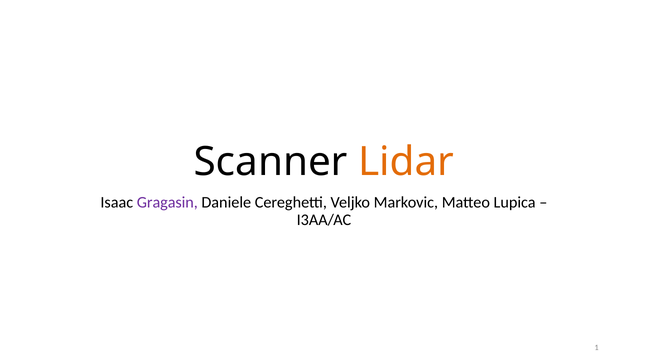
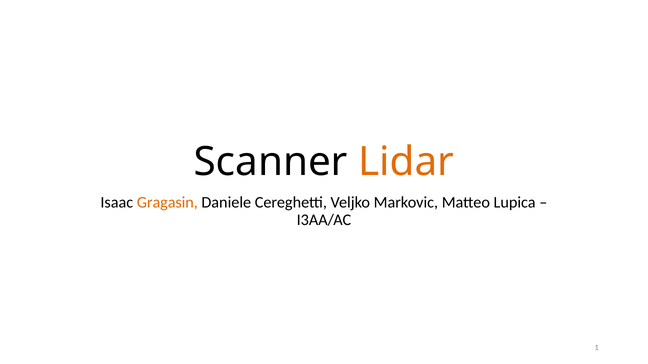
Gragasin colour: purple -> orange (167, 203)
